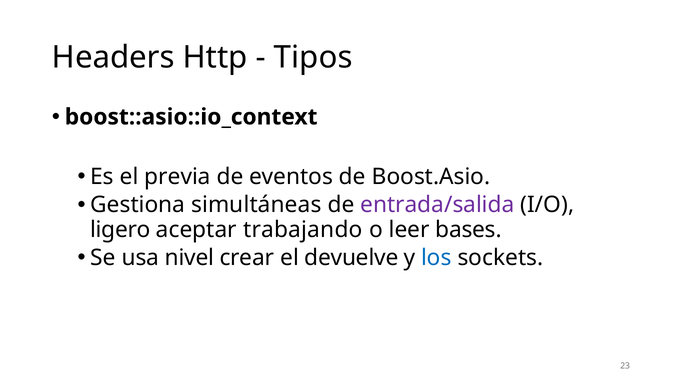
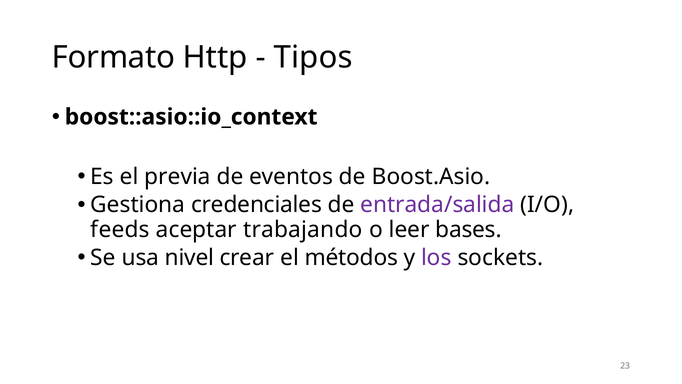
Headers: Headers -> Formato (113, 57)
simultáneas: simultáneas -> credenciales (257, 205)
ligero: ligero -> feeds (120, 229)
devuelve: devuelve -> métodos (351, 257)
los colour: blue -> purple (436, 257)
